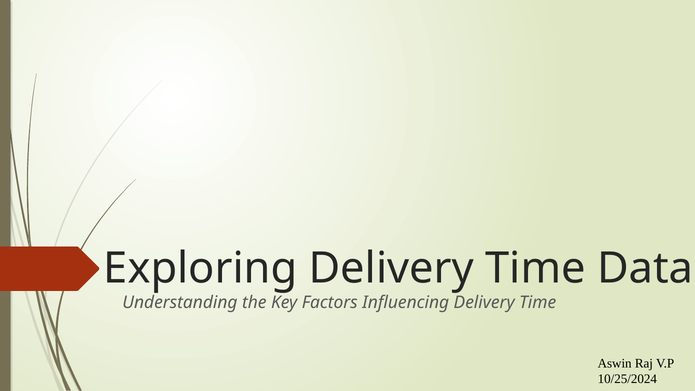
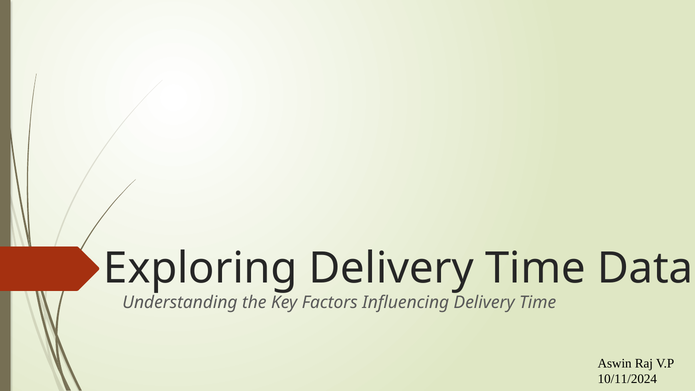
10/25/2024: 10/25/2024 -> 10/11/2024 (627, 379)
